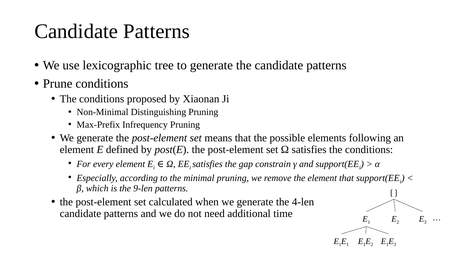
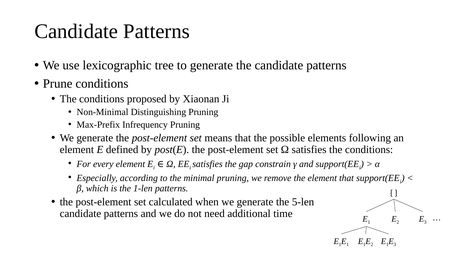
9-len: 9-len -> 1-len (143, 188)
4-len: 4-len -> 5-len (303, 202)
